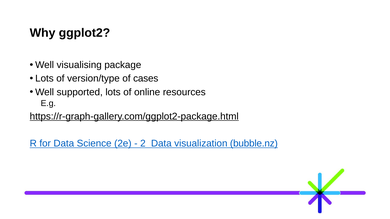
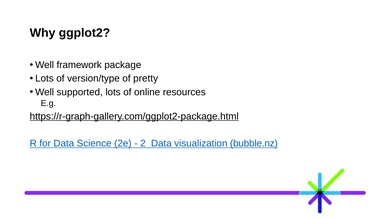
visualising: visualising -> framework (79, 65)
cases: cases -> pretty (146, 79)
